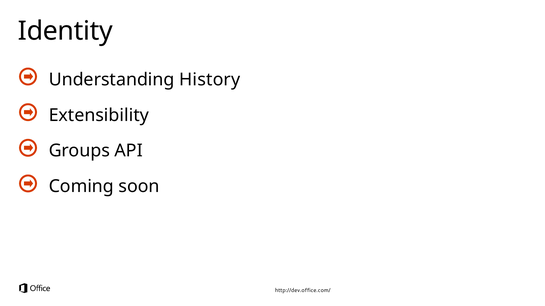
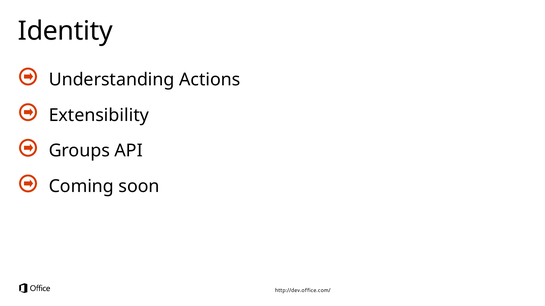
History: History -> Actions (210, 80)
